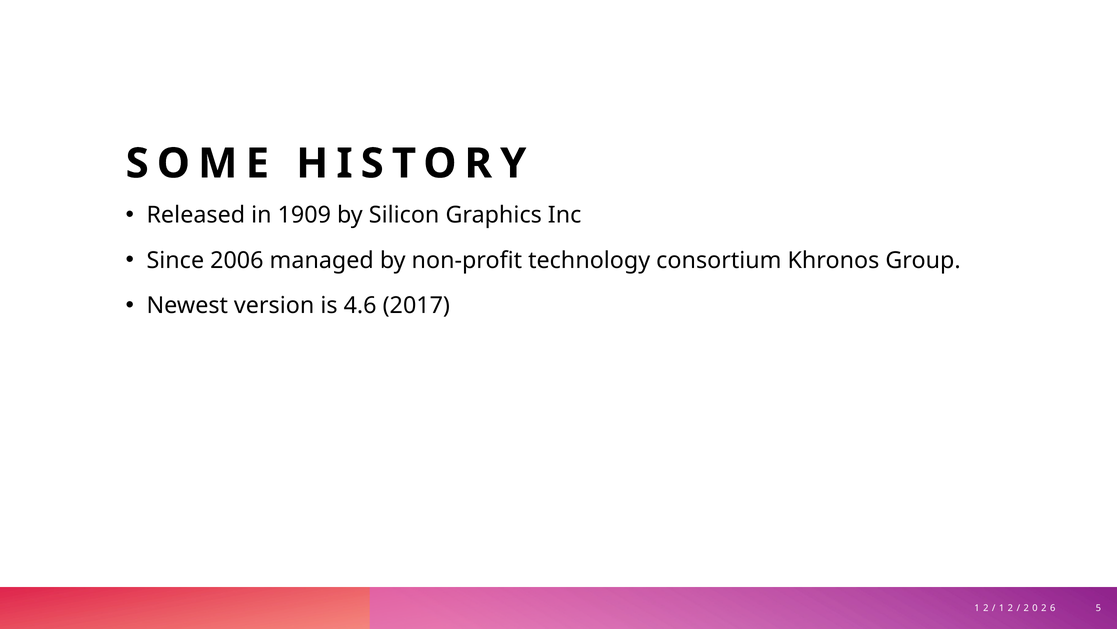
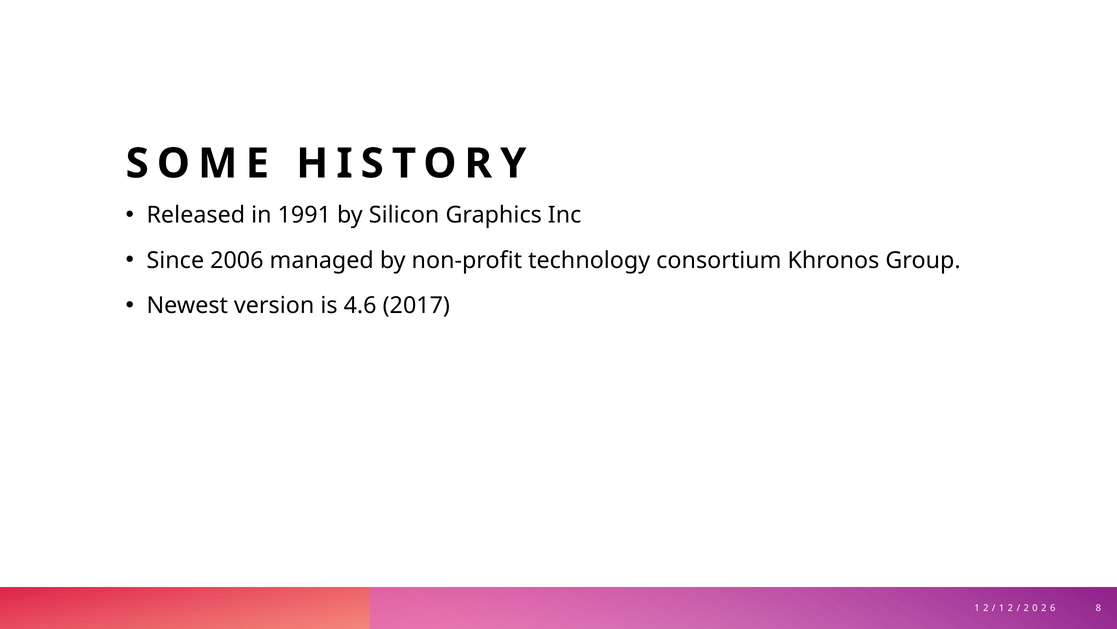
1909: 1909 -> 1991 (304, 215)
5: 5 -> 8 (1098, 607)
